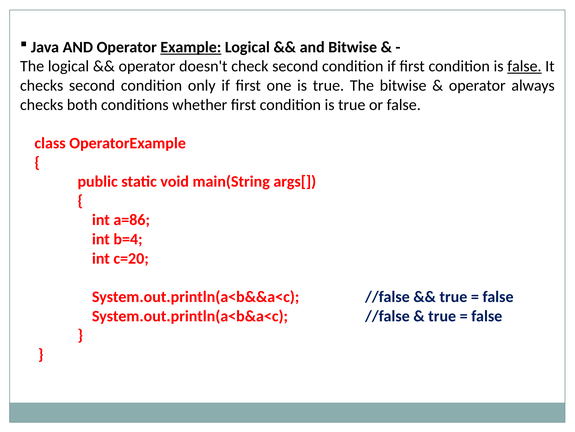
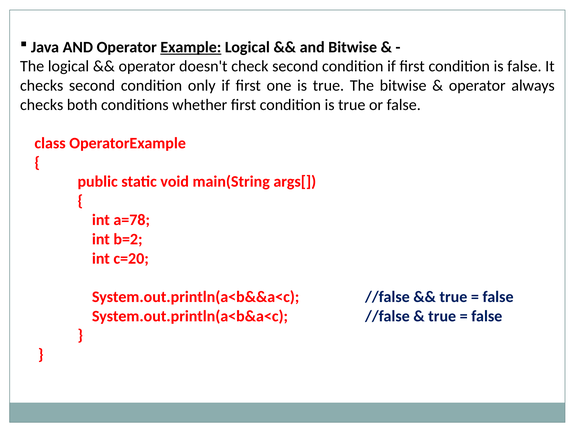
false underline: present -> none (524, 66)
a=86: a=86 -> a=78 (132, 220)
b=4: b=4 -> b=2 (128, 239)
